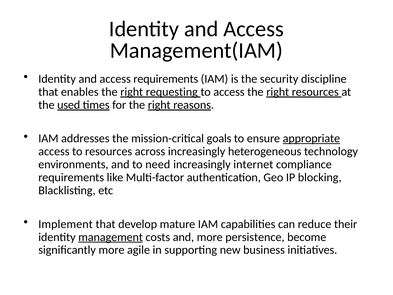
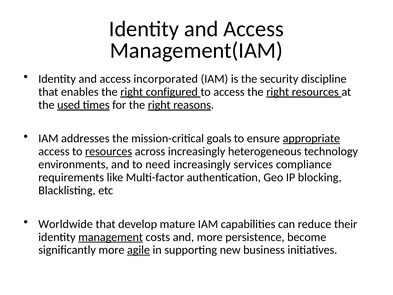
access requirements: requirements -> incorporated (166, 79)
requesting: requesting -> configured (172, 92)
resources underline: none -> present (109, 151)
internet: internet -> services (253, 164)
Implement: Implement -> Worldwide (66, 224)
agile underline: none -> present (139, 250)
